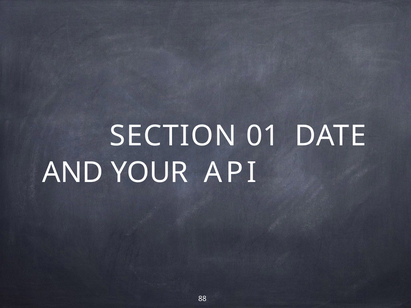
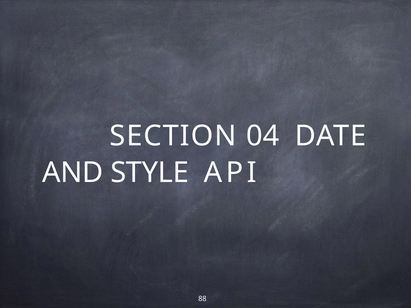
01: 01 -> 04 (263, 136)
YOUR: YOUR -> STYLE (150, 173)
